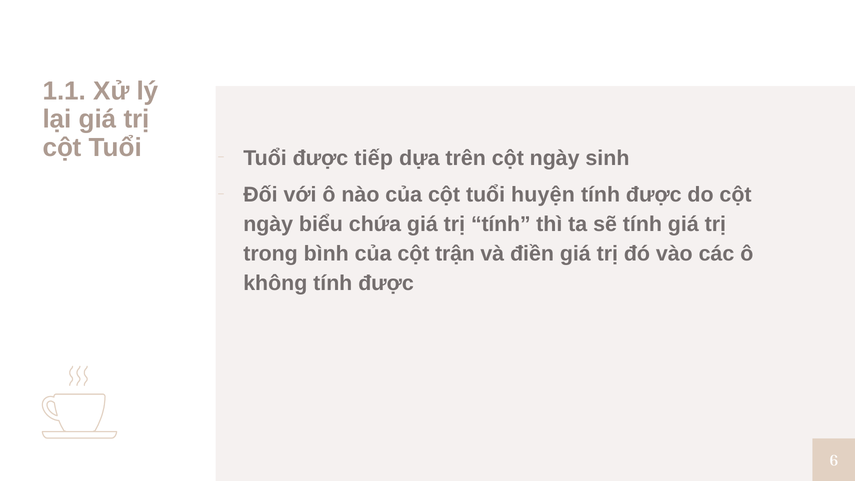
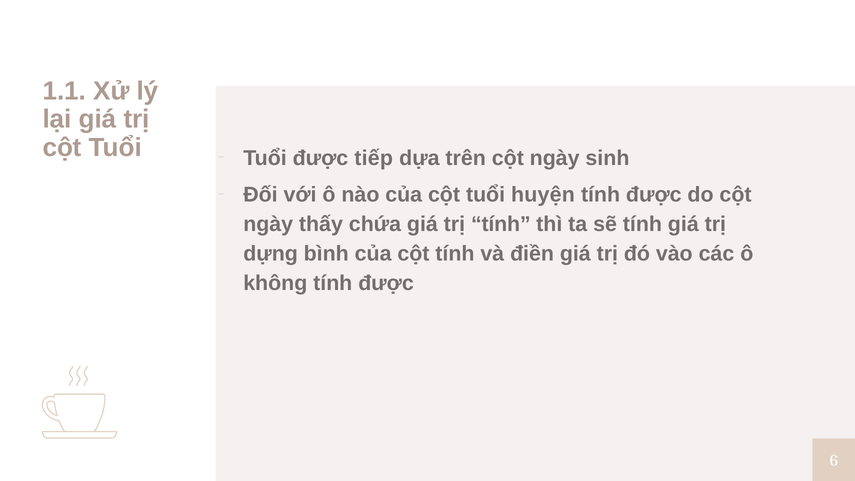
biểu: biểu -> thấy (321, 224)
trong: trong -> dựng (271, 254)
cột trận: trận -> tính (455, 254)
